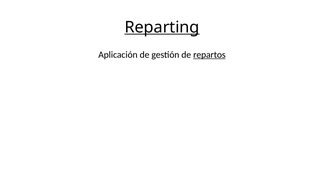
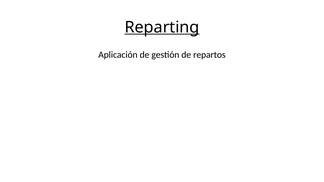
repartos underline: present -> none (209, 55)
